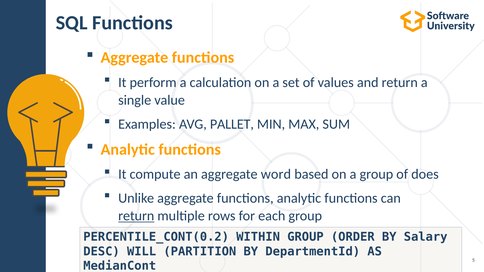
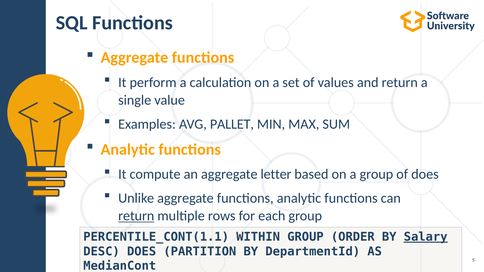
word: word -> letter (276, 174)
PERCENTILE_CONT(0.2: PERCENTILE_CONT(0.2 -> PERCENTILE_CONT(1.1 (156, 237)
Salary underline: none -> present (426, 237)
DESC WILL: WILL -> DOES (142, 252)
